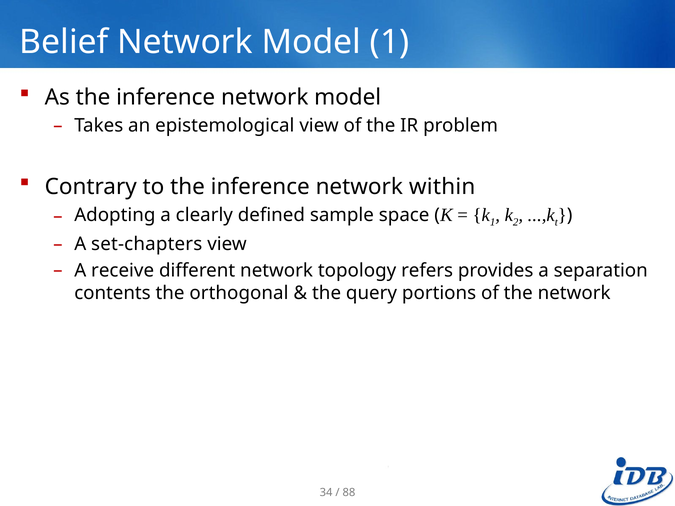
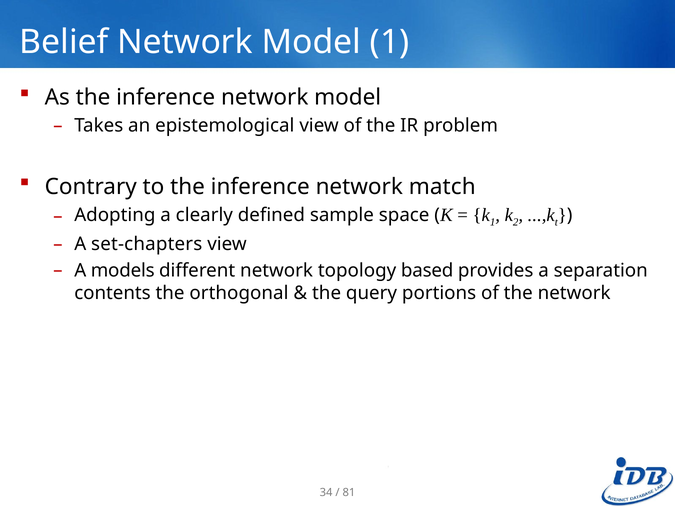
within: within -> match (442, 187)
receive: receive -> models (123, 271)
refers: refers -> based (427, 271)
88: 88 -> 81 (349, 493)
